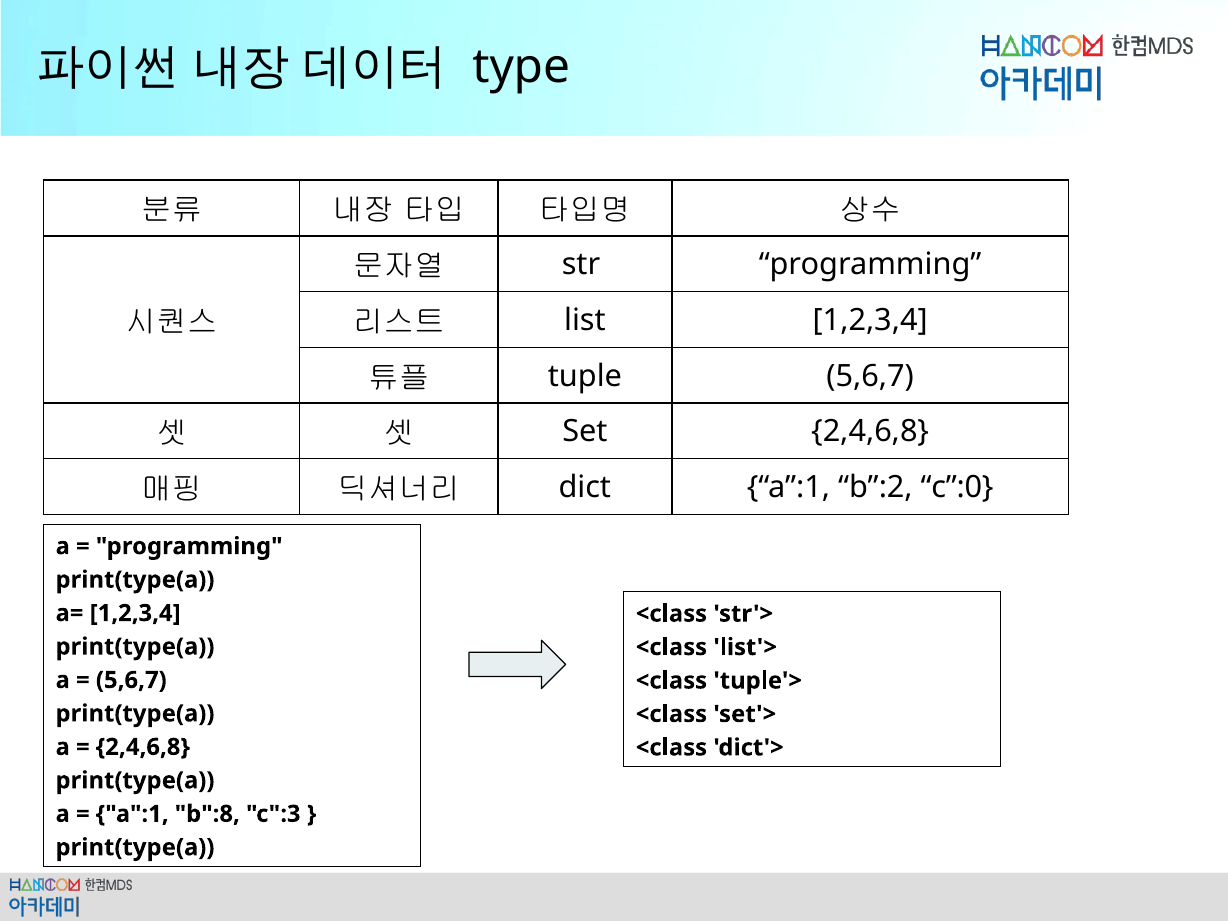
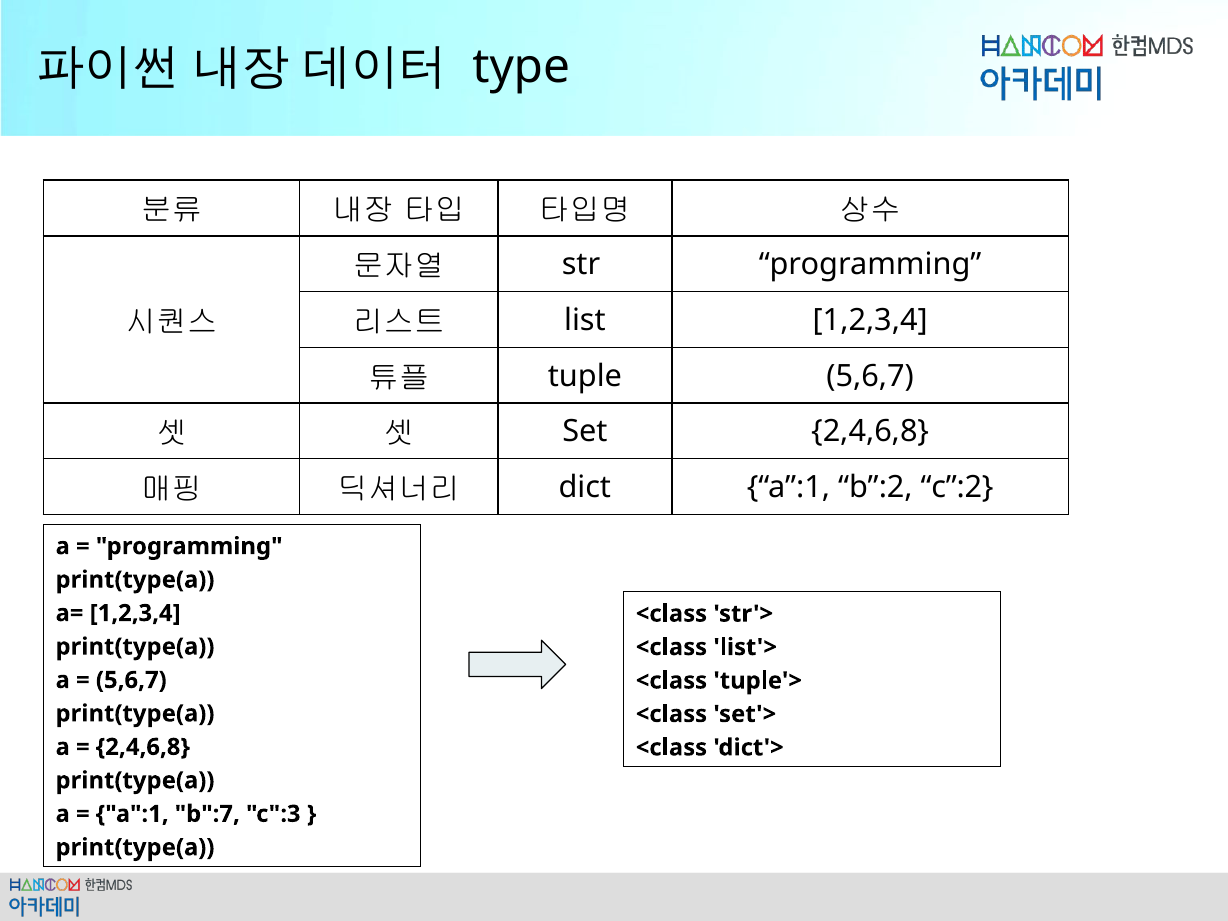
c”:0: c”:0 -> c”:2 (957, 487)
b":8: b":8 -> b":7 (207, 814)
